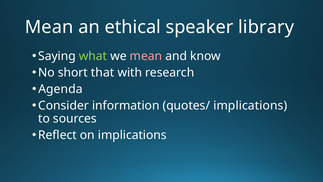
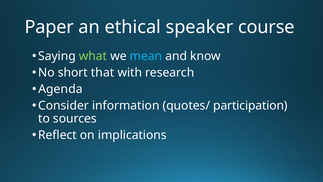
Mean: Mean -> Paper (49, 27)
library: library -> course (266, 27)
mean colour: pink -> light blue (146, 56)
quotes/ implications: implications -> participation (250, 105)
